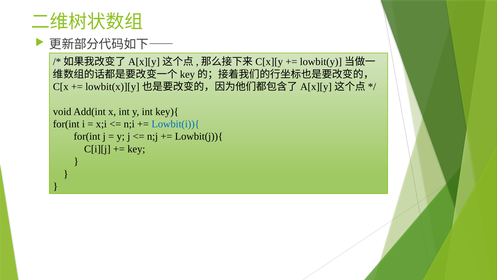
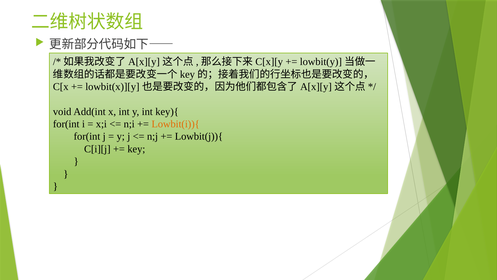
Lowbit(i)){ colour: blue -> orange (176, 124)
